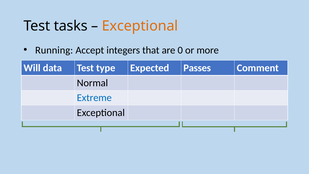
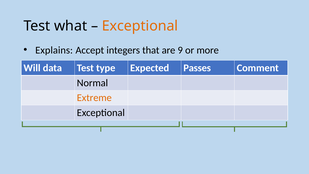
tasks: tasks -> what (71, 26)
Running: Running -> Explains (54, 50)
0: 0 -> 9 (180, 50)
Extreme colour: blue -> orange (94, 98)
